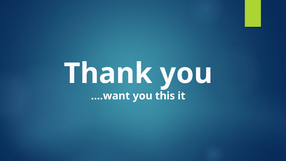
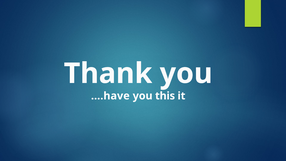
….want: ….want -> ….have (110, 96)
